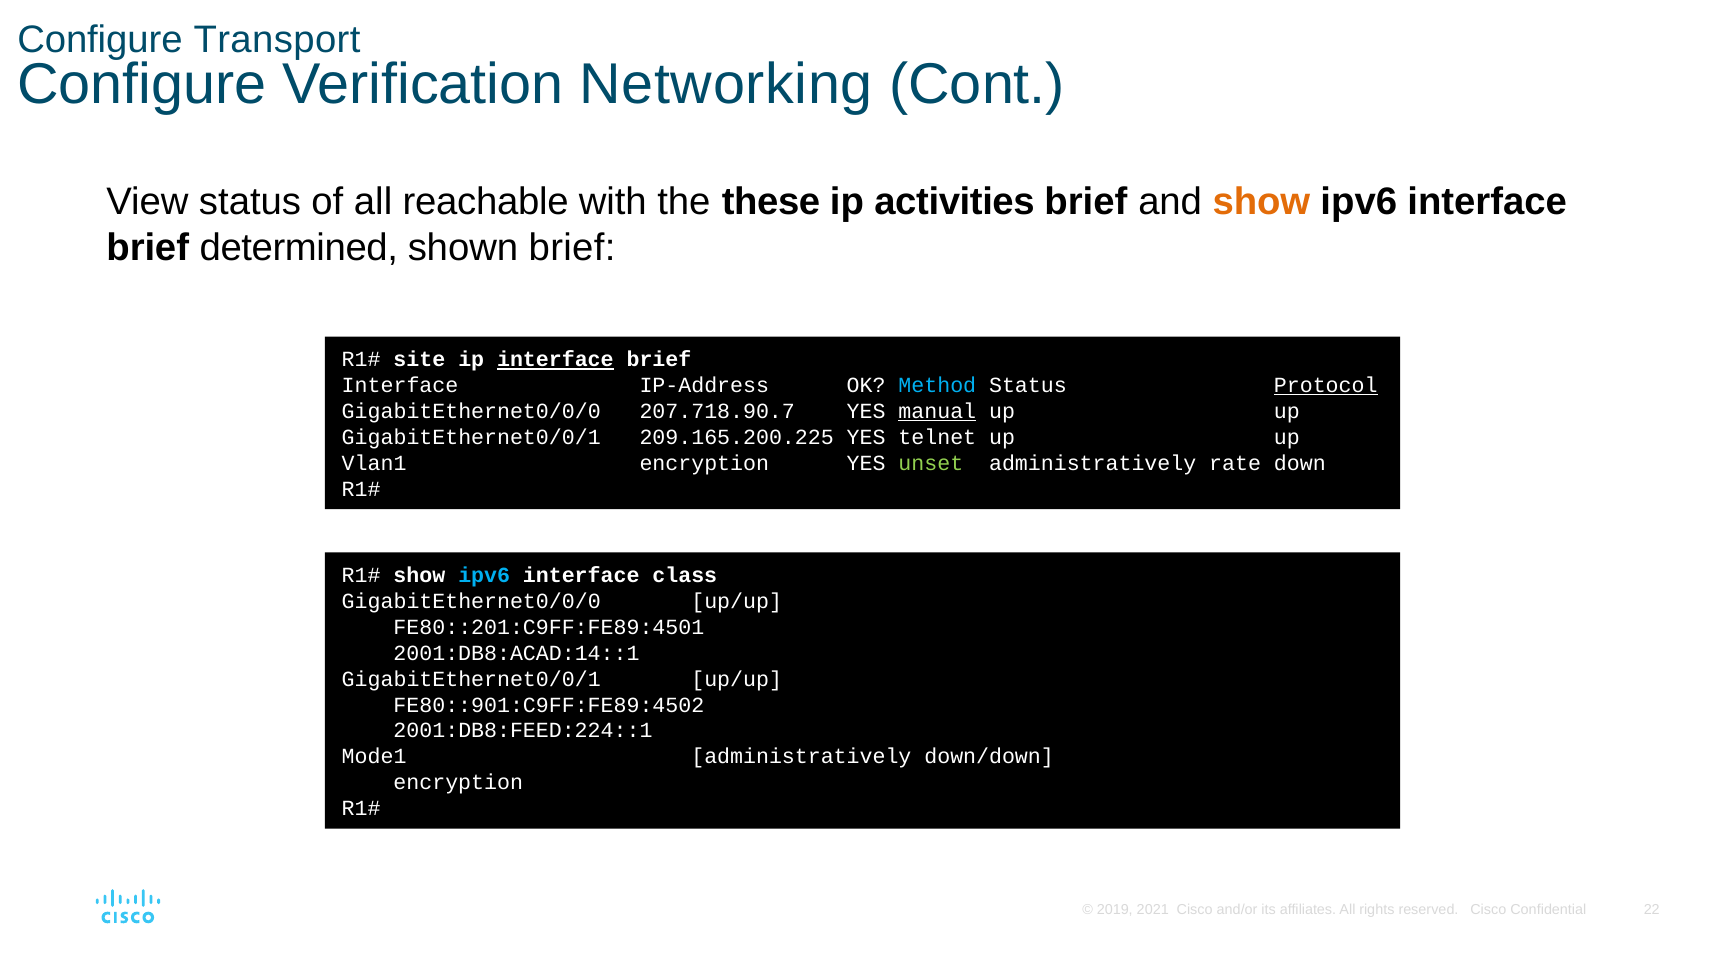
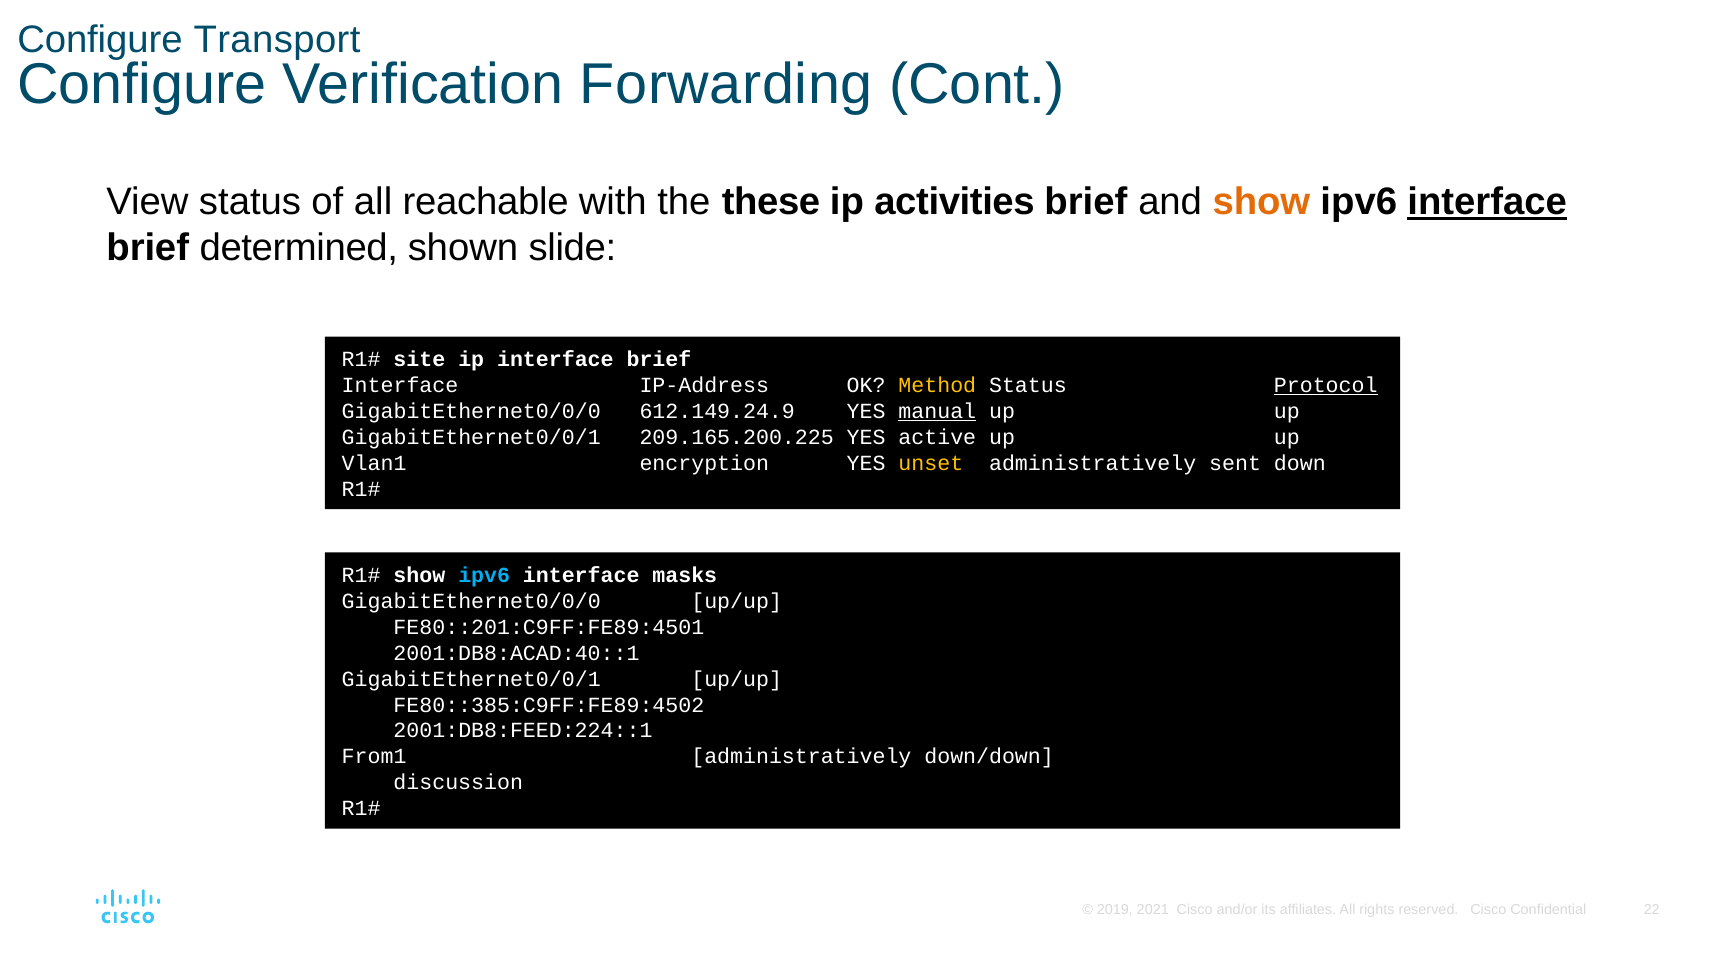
Networking: Networking -> Forwarding (726, 85)
interface underline: none -> present (1487, 202)
shown brief: brief -> slide (572, 248)
interface underline: present -> none (555, 360)
Method colour: light blue -> yellow (937, 386)
207.718.90.7: 207.718.90.7 -> 612.149.24.9 (717, 412)
telnet: telnet -> active (937, 438)
unset colour: light green -> yellow (931, 464)
rate: rate -> sent (1235, 464)
class: class -> masks (685, 575)
2001:DB8:ACAD:14::1: 2001:DB8:ACAD:14::1 -> 2001:DB8:ACAD:40::1 (516, 653)
FE80::901:C9FF:FE89:4502: FE80::901:C9FF:FE89:4502 -> FE80::385:C9FF:FE89:4502 (549, 705)
Mode1: Mode1 -> From1 (374, 757)
encryption: encryption -> discussion (458, 783)
